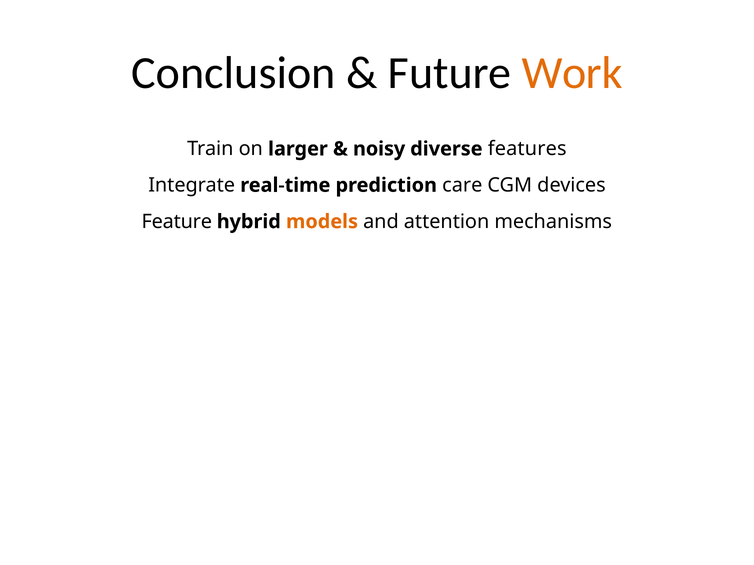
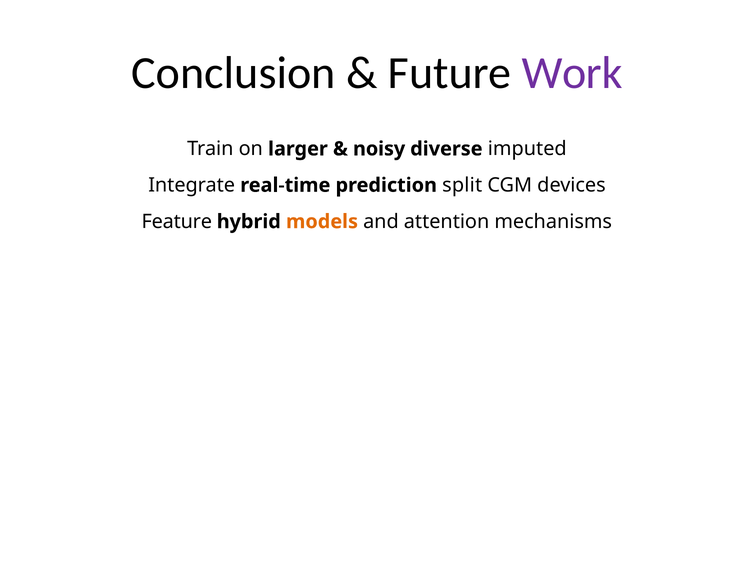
Work colour: orange -> purple (572, 73)
features: features -> imputed (527, 149)
care: care -> split (462, 185)
